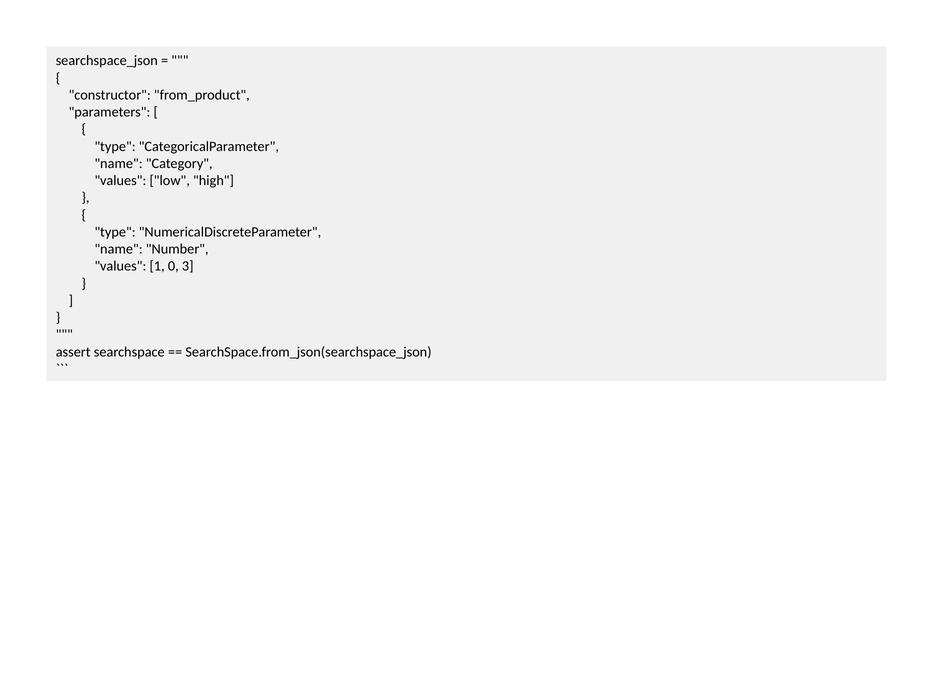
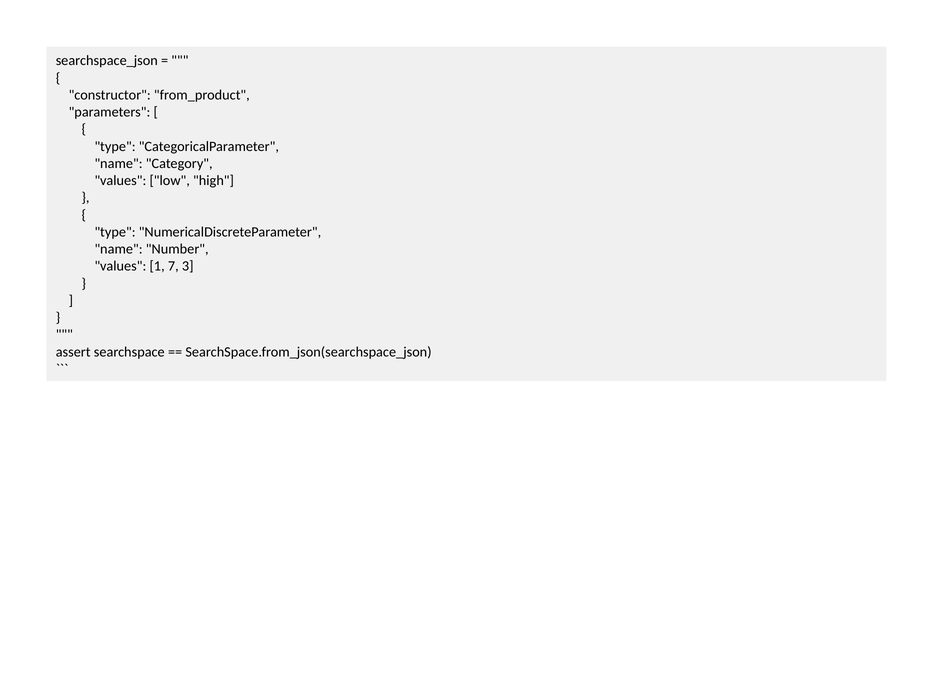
0: 0 -> 7 (173, 266)
